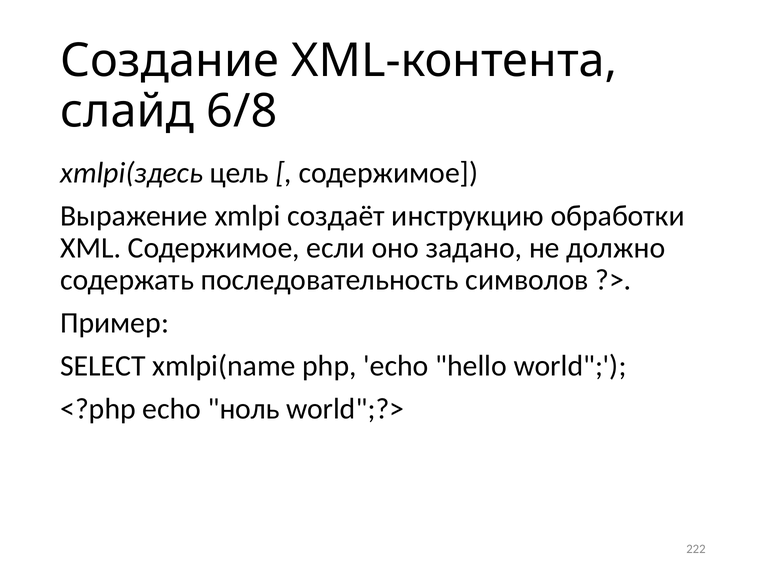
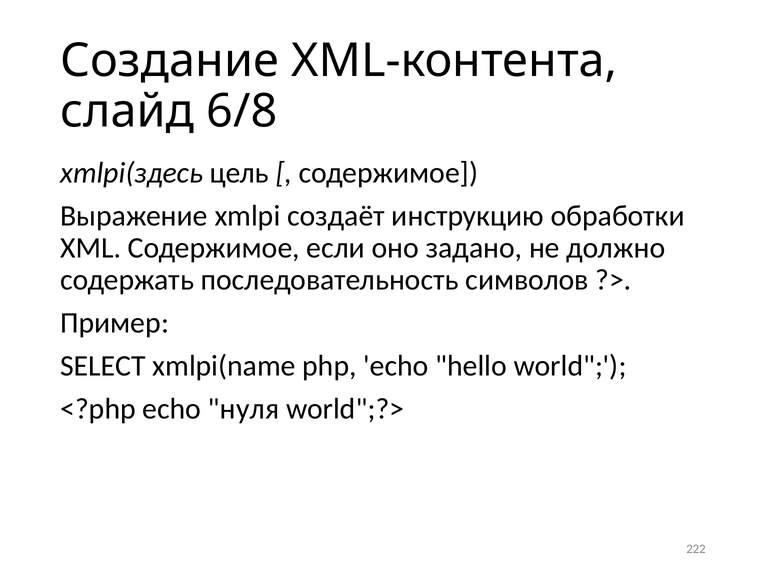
ноль: ноль -> нуля (244, 408)
